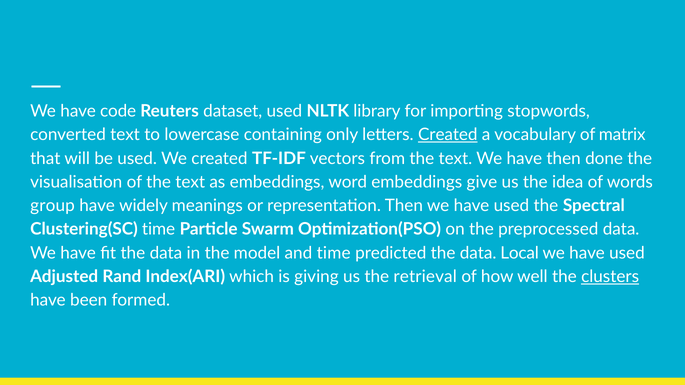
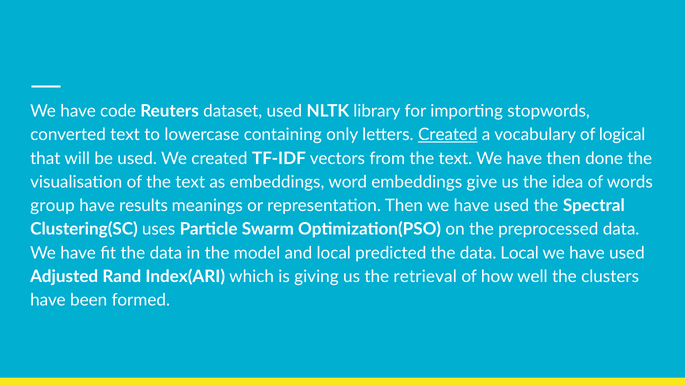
matrix: matrix -> logical (622, 135)
widely: widely -> results (144, 206)
Clustering(SC time: time -> uses (159, 229)
and time: time -> local (334, 253)
clusters underline: present -> none (610, 277)
